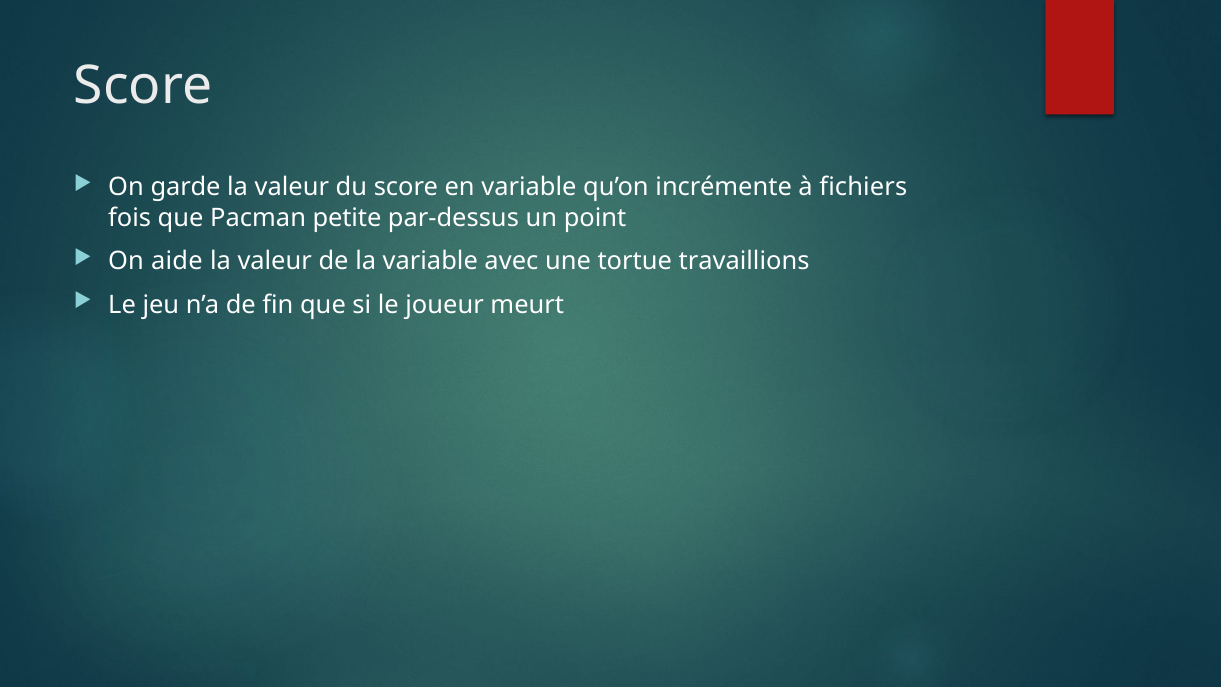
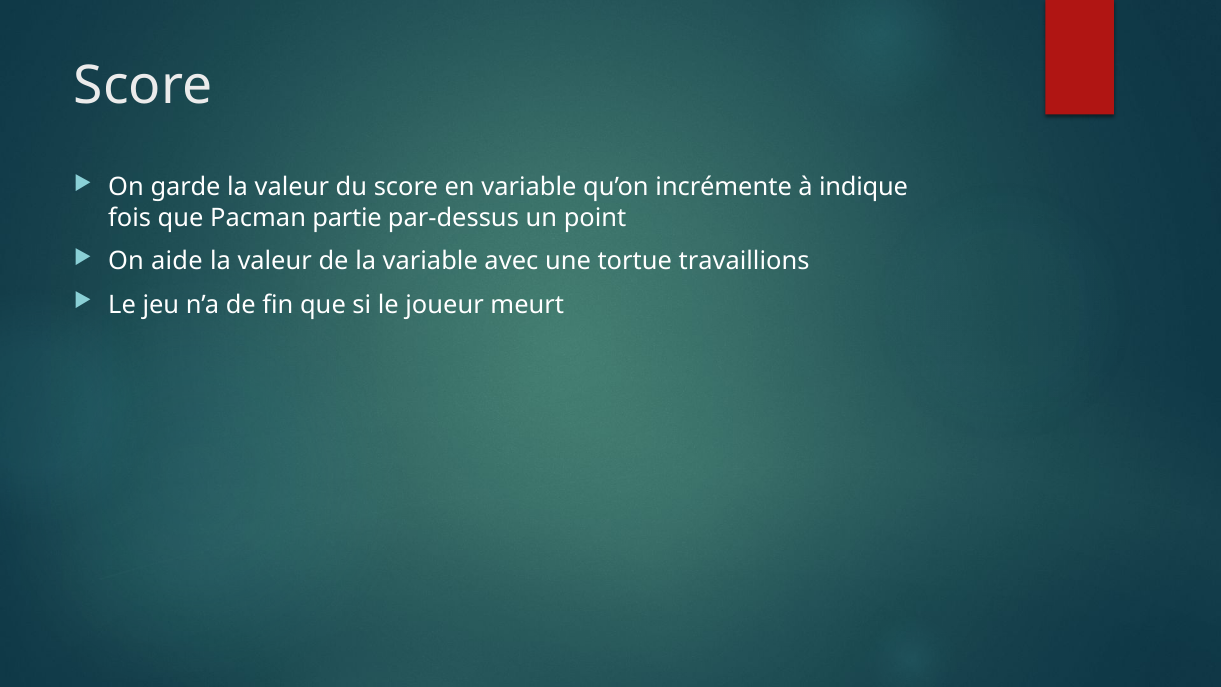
fichiers: fichiers -> indique (864, 187)
petite: petite -> partie (347, 218)
